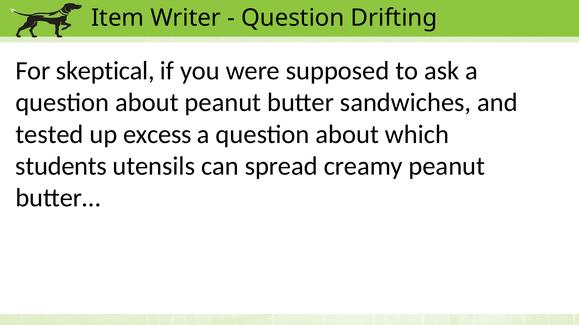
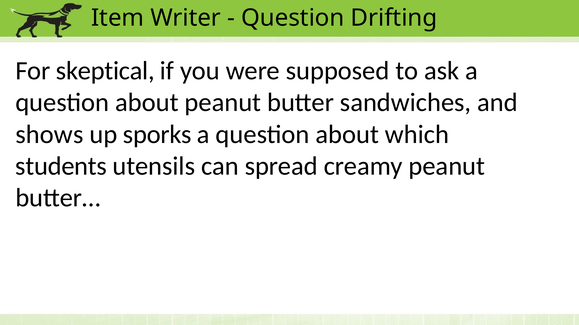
tested: tested -> shows (49, 135)
excess: excess -> sporks (157, 135)
